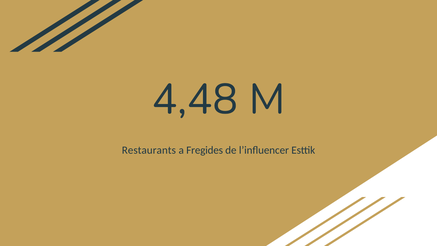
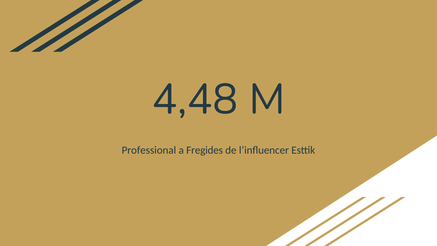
Restaurants: Restaurants -> Professional (149, 150)
